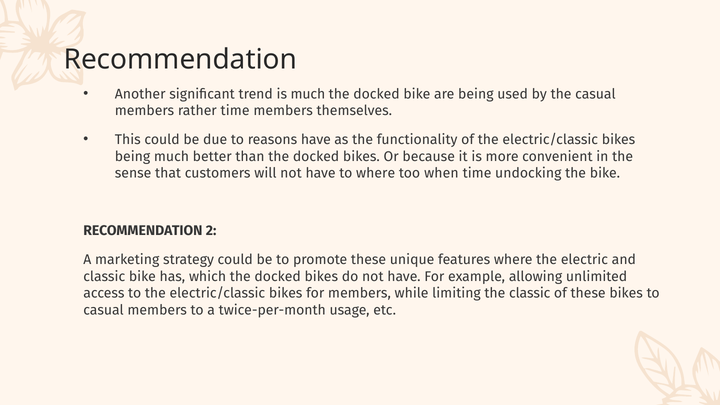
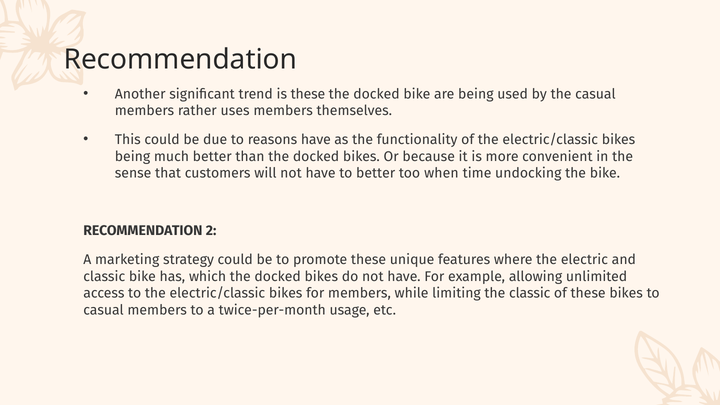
is much: much -> these (308, 94)
rather time: time -> uses (235, 111)
to where: where -> better (376, 173)
